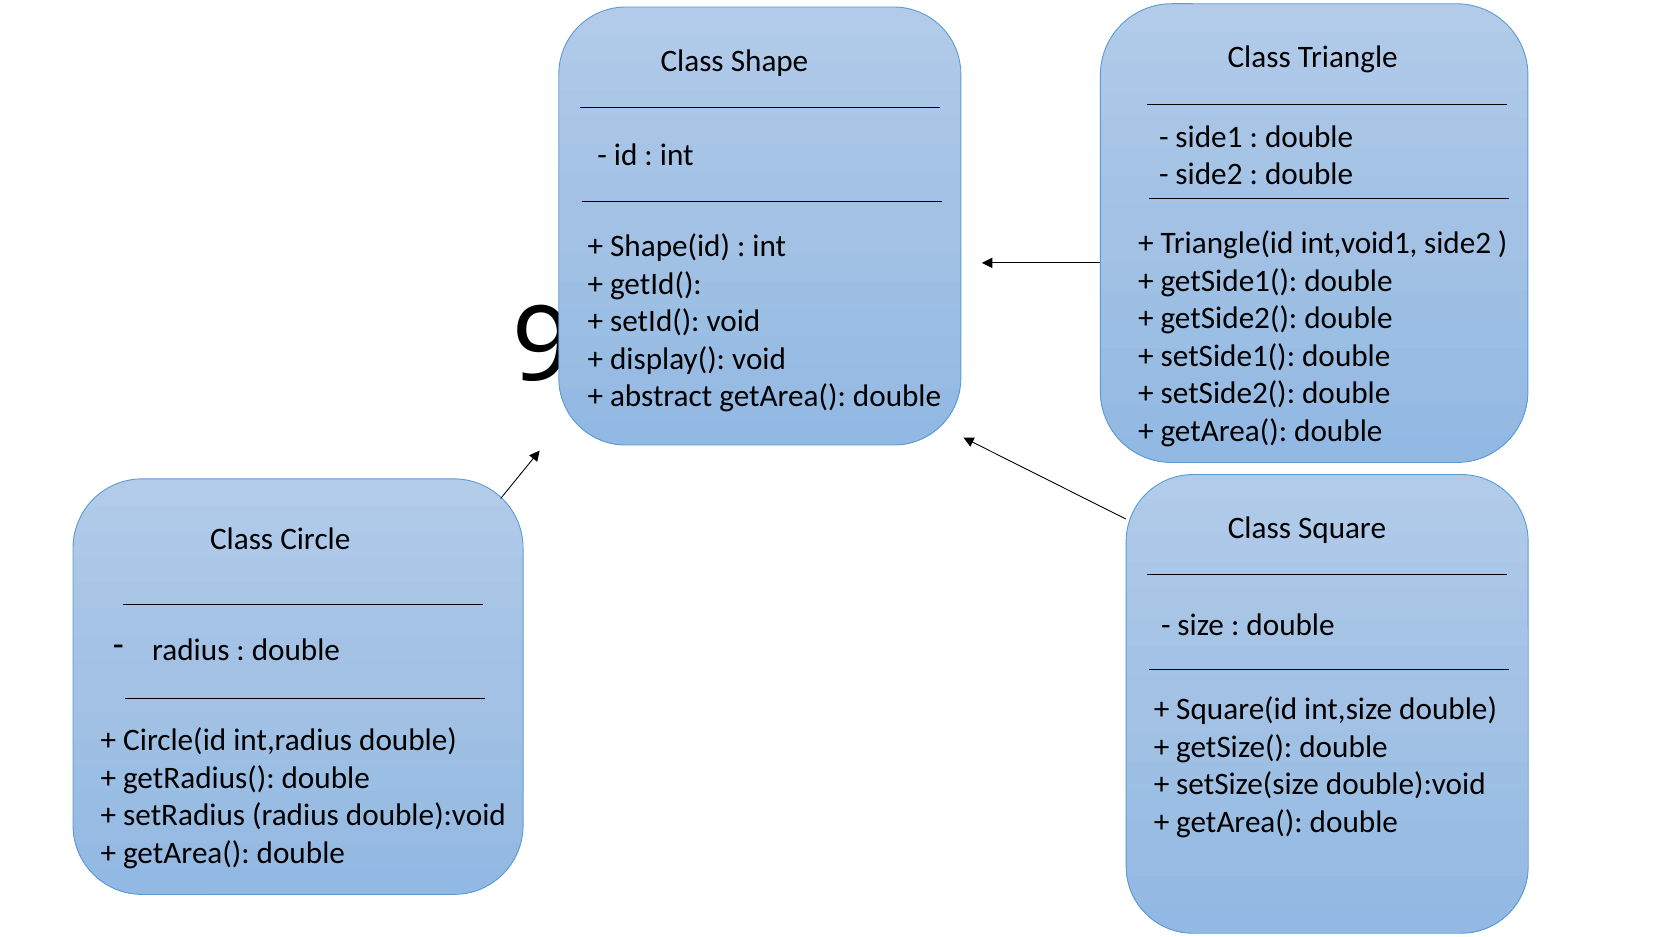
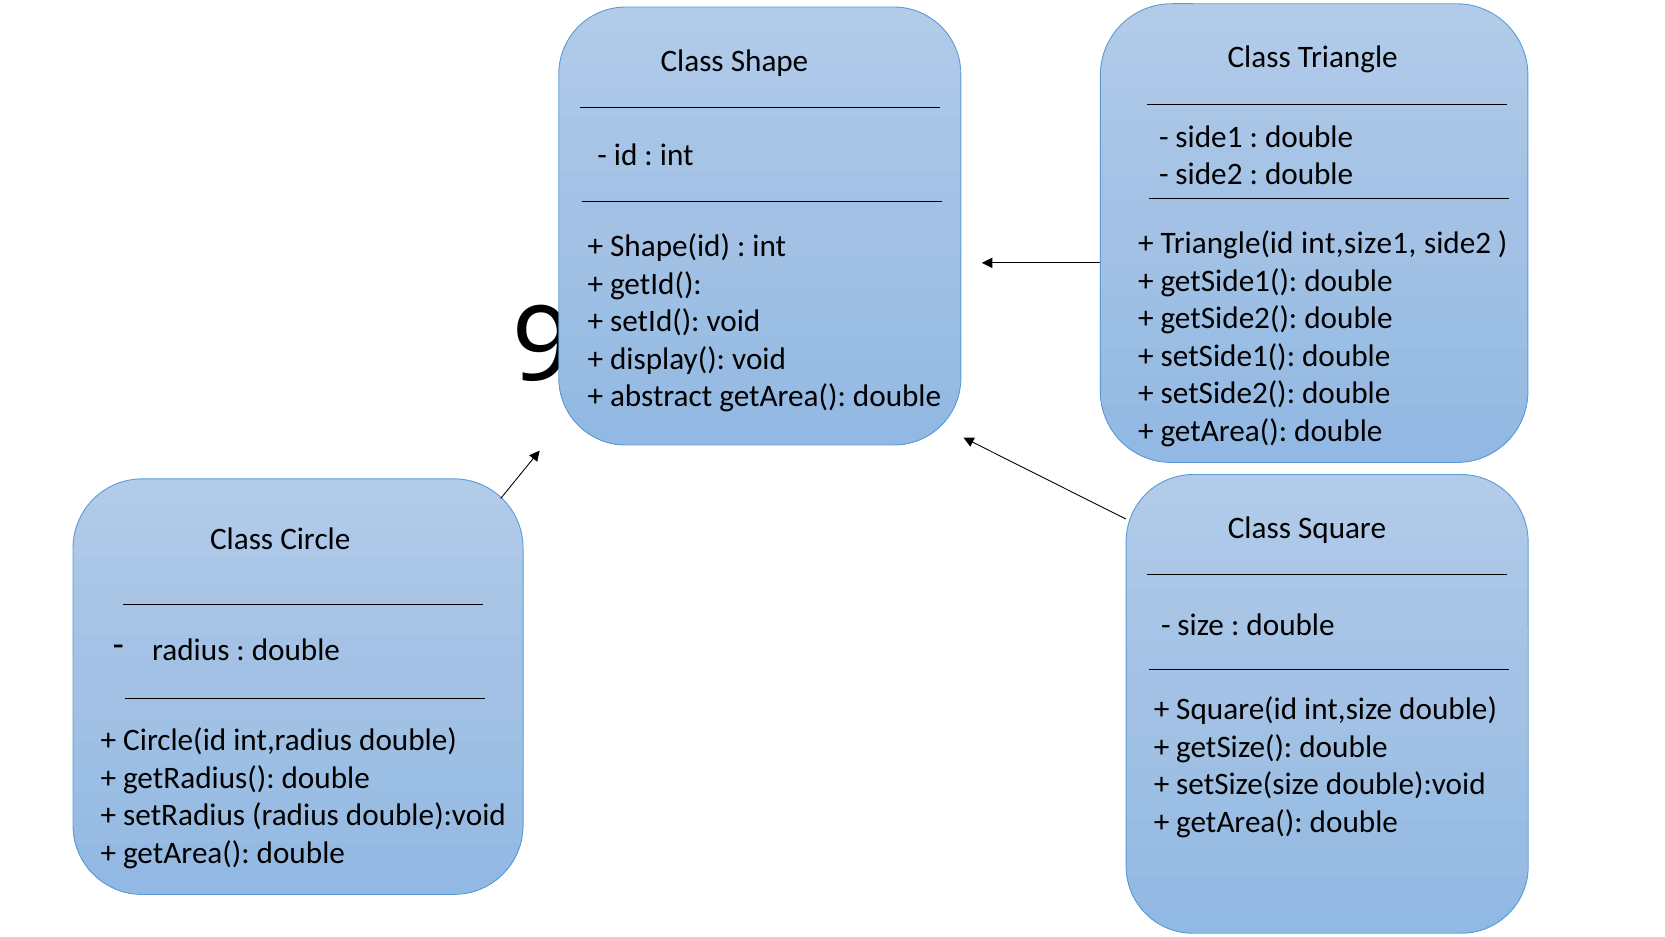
int,void1: int,void1 -> int,size1 (1359, 243)
